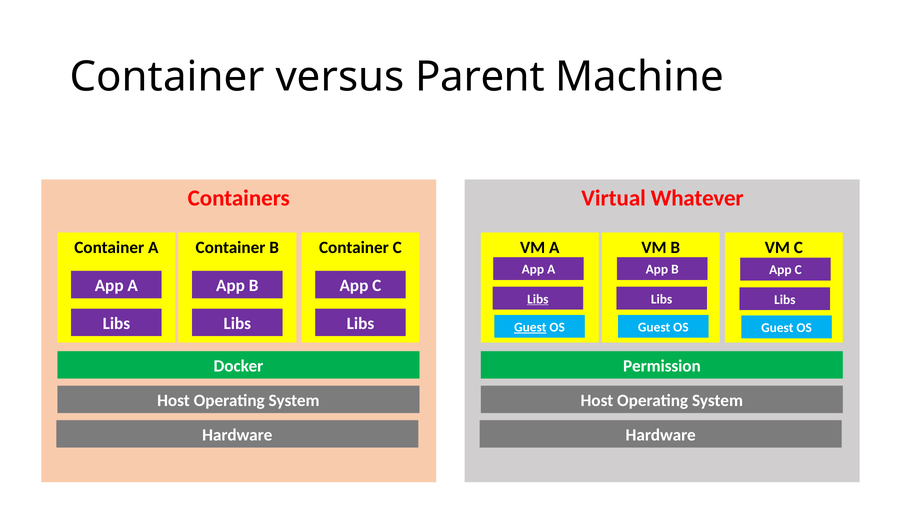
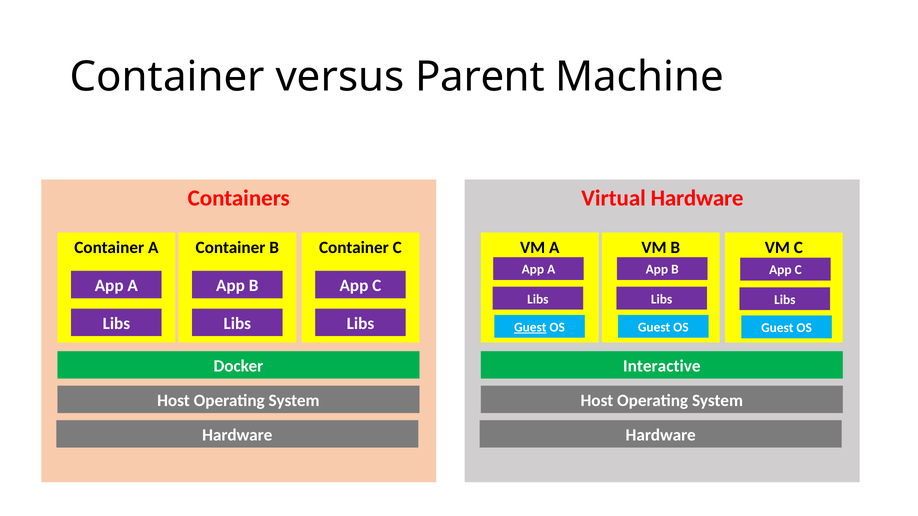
Virtual Whatever: Whatever -> Hardware (697, 198)
Libs underline: present -> none (538, 299)
Permission: Permission -> Interactive (662, 366)
